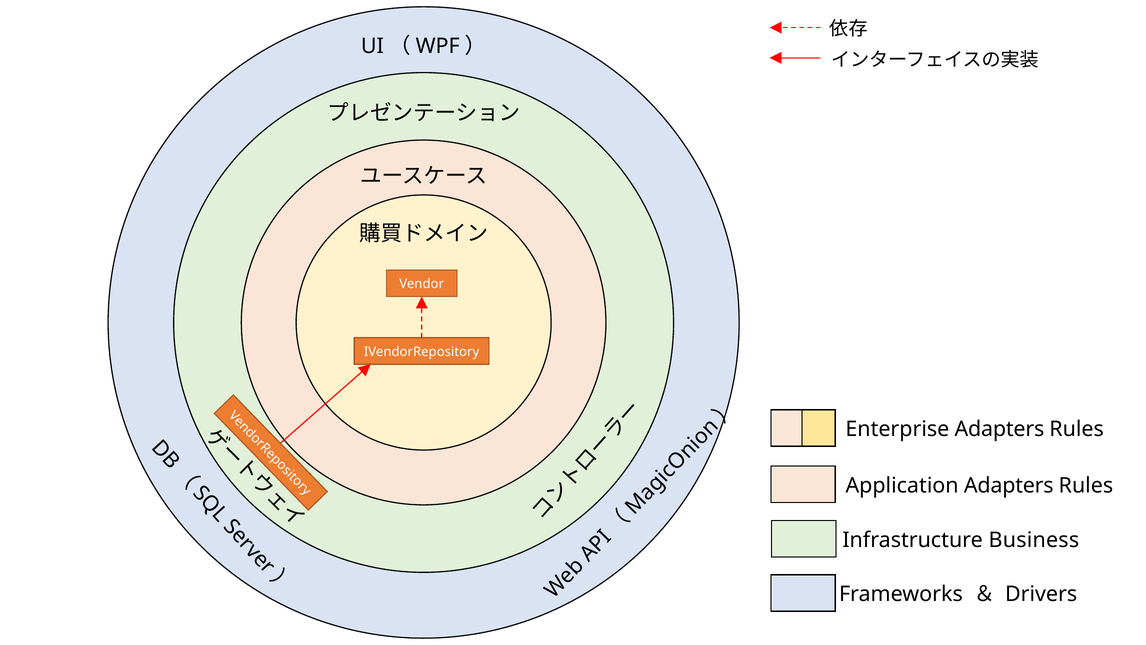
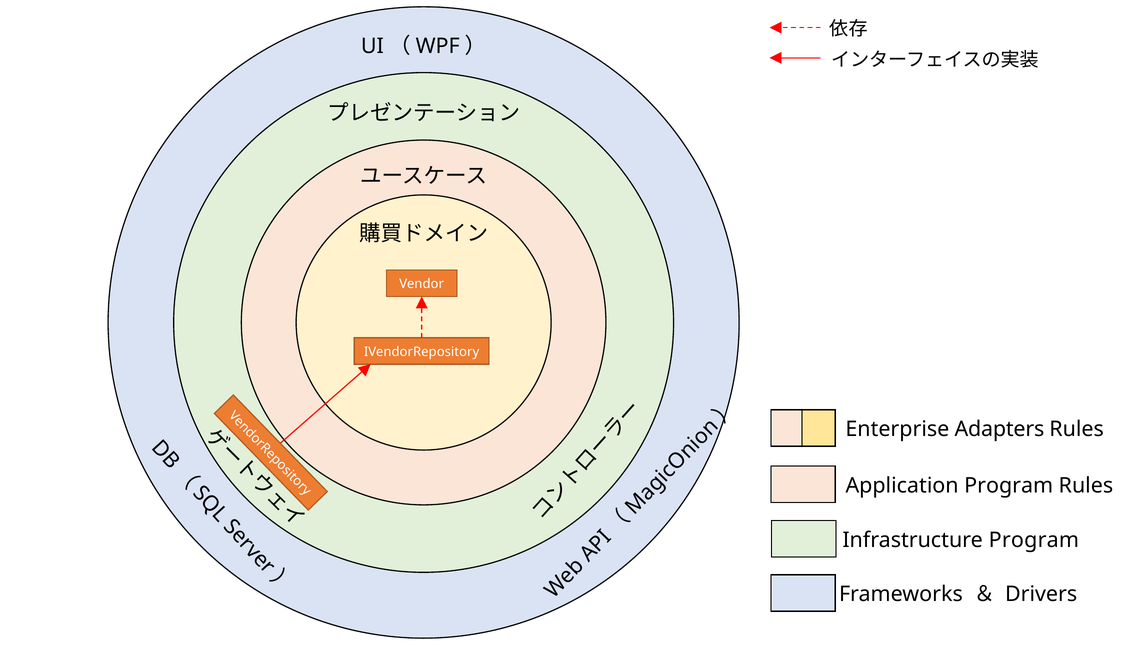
Application Adapters: Adapters -> Program (1009, 485)
Infrastructure Business: Business -> Program (1034, 540)
